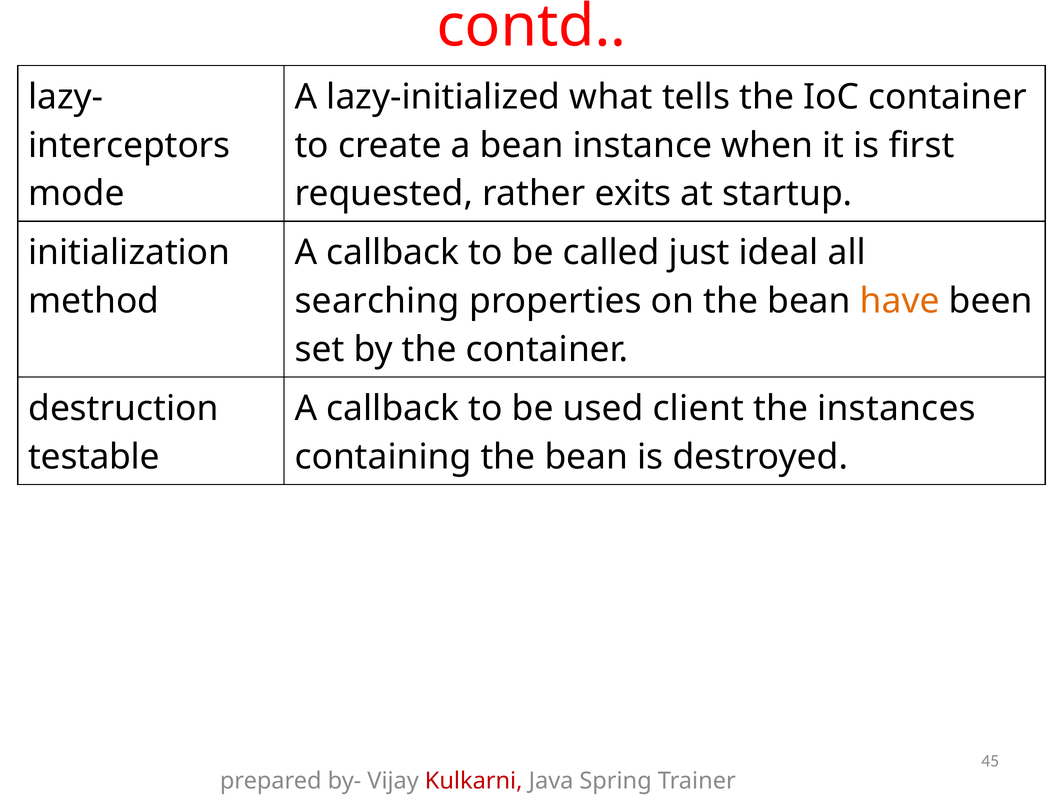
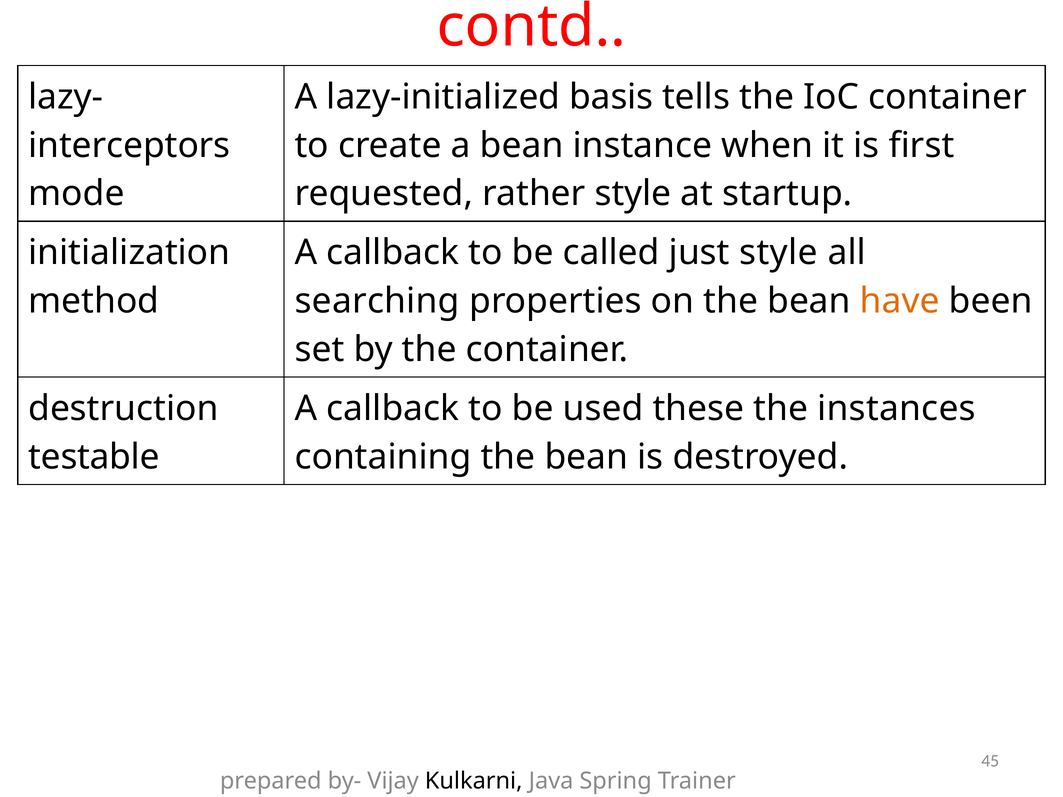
what: what -> basis (611, 97)
rather exits: exits -> style (633, 194)
just ideal: ideal -> style (778, 253)
client: client -> these (699, 409)
Kulkarni colour: red -> black (474, 781)
